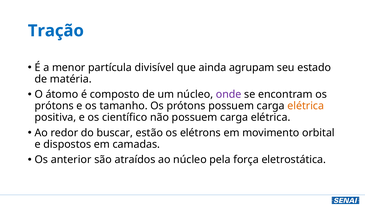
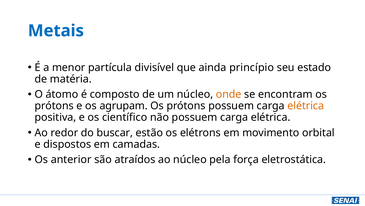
Tração: Tração -> Metais (56, 31)
agrupam: agrupam -> princípio (252, 67)
onde colour: purple -> orange (229, 94)
tamanho: tamanho -> agrupam (124, 106)
